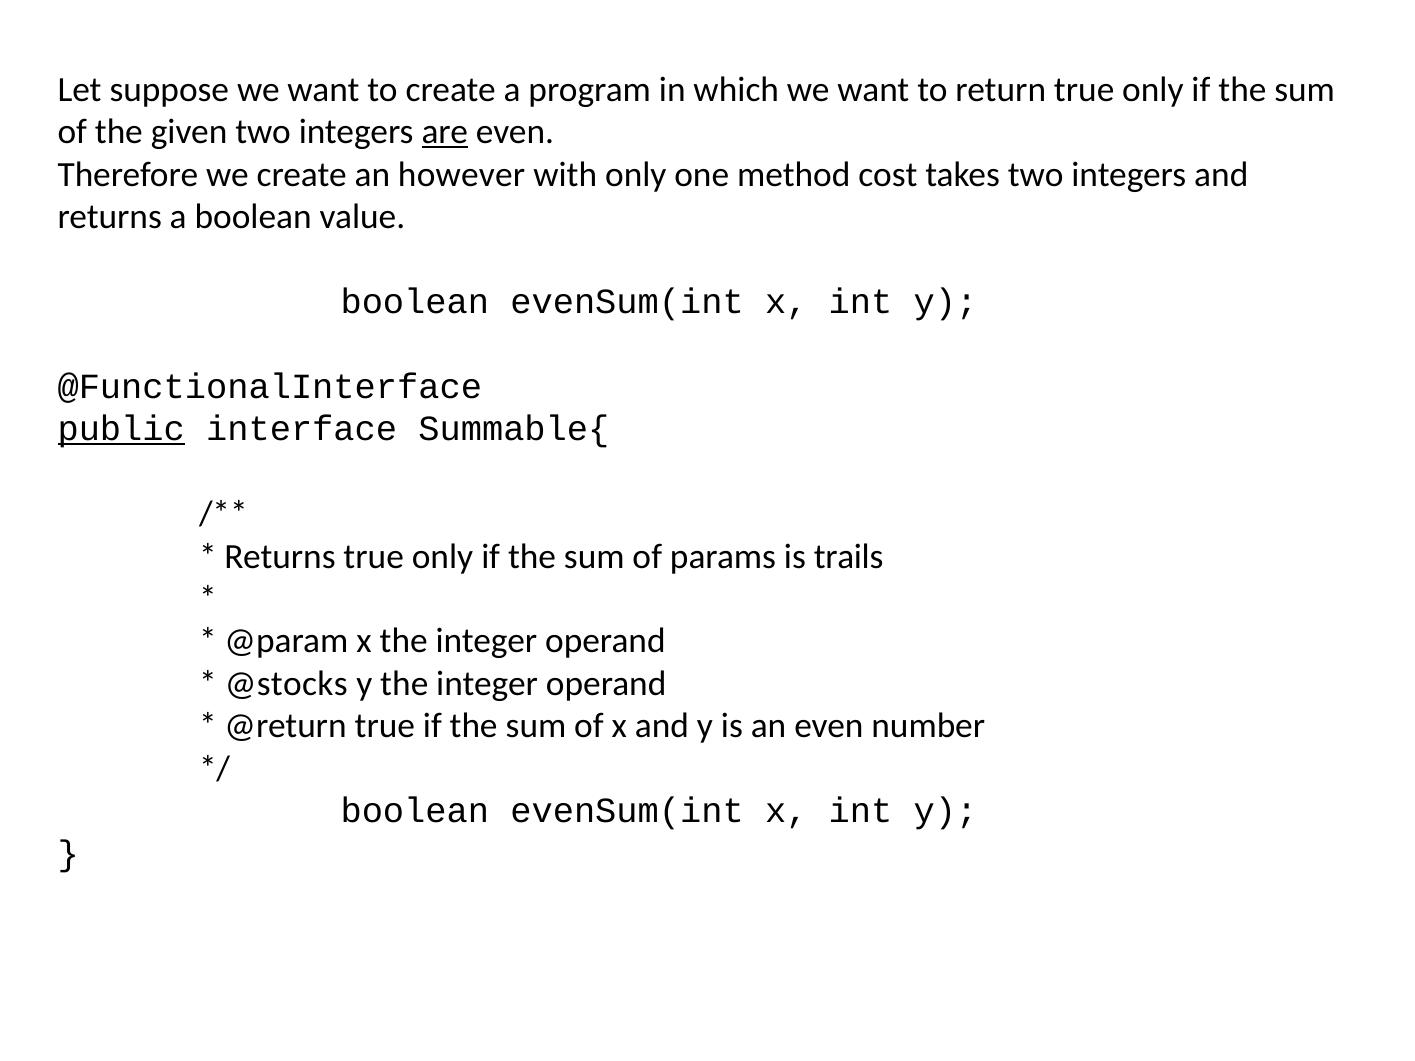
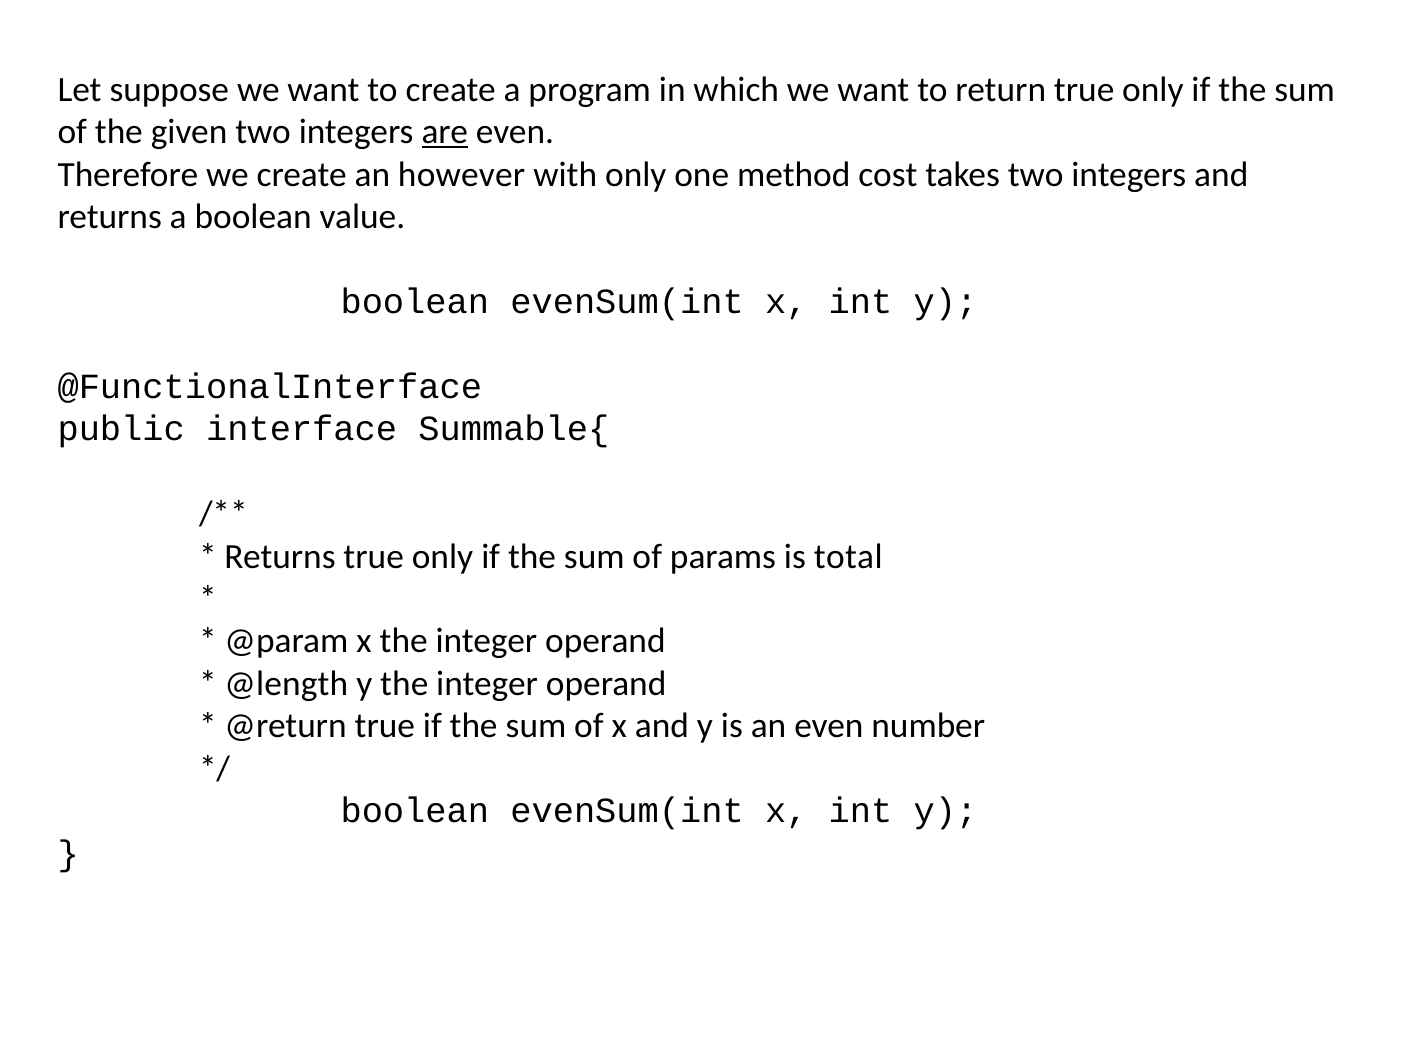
public underline: present -> none (121, 429)
trails: trails -> total (848, 556)
@stocks: @stocks -> @length (286, 684)
